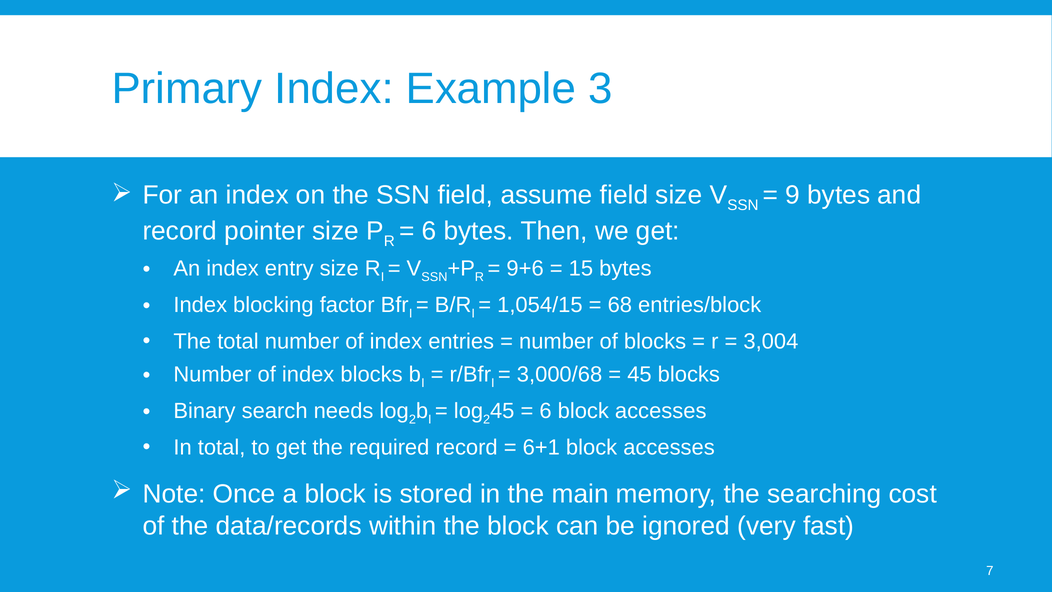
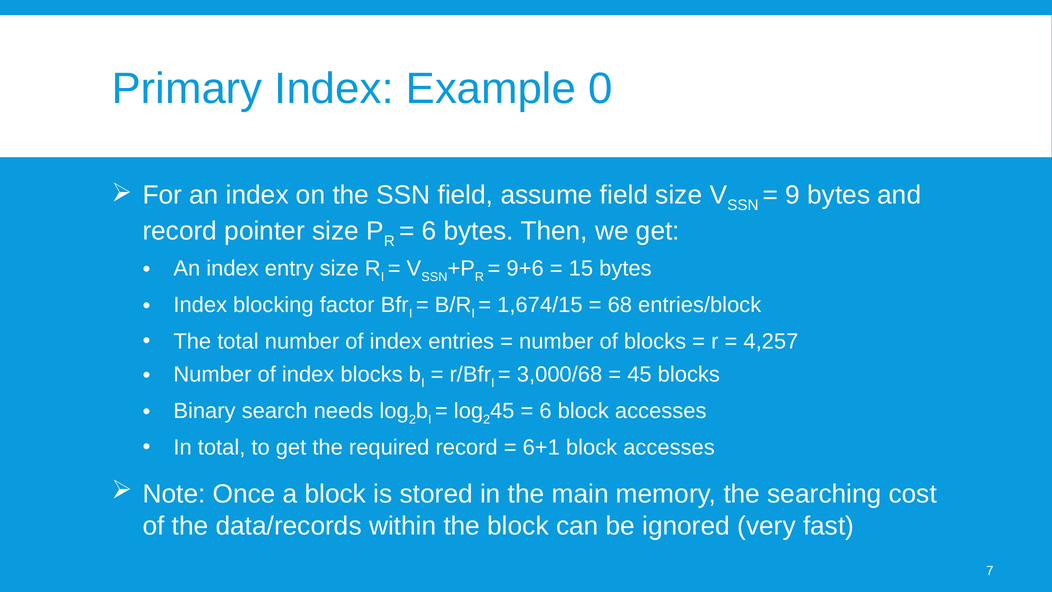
3: 3 -> 0 (600, 89)
1,054/15: 1,054/15 -> 1,674/15 (540, 305)
3,004: 3,004 -> 4,257 (771, 341)
